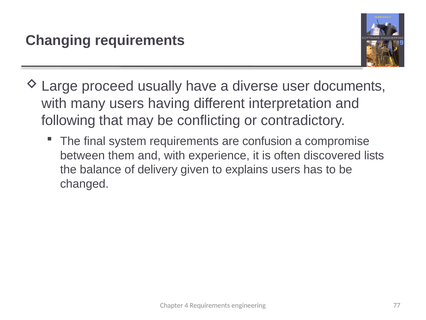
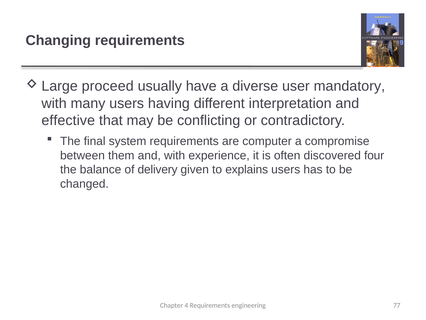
documents: documents -> mandatory (349, 86)
following: following -> effective (68, 120)
confusion: confusion -> computer (267, 141)
lists: lists -> four (374, 155)
